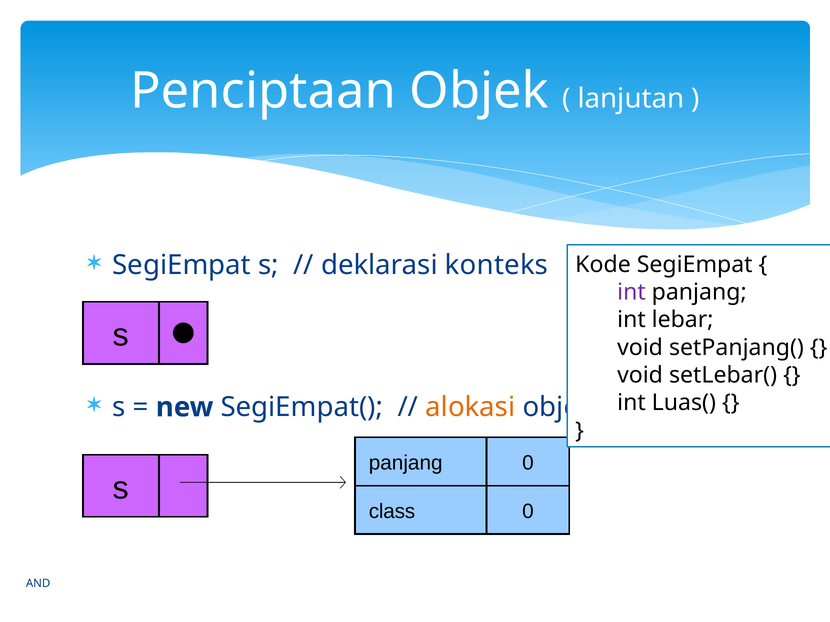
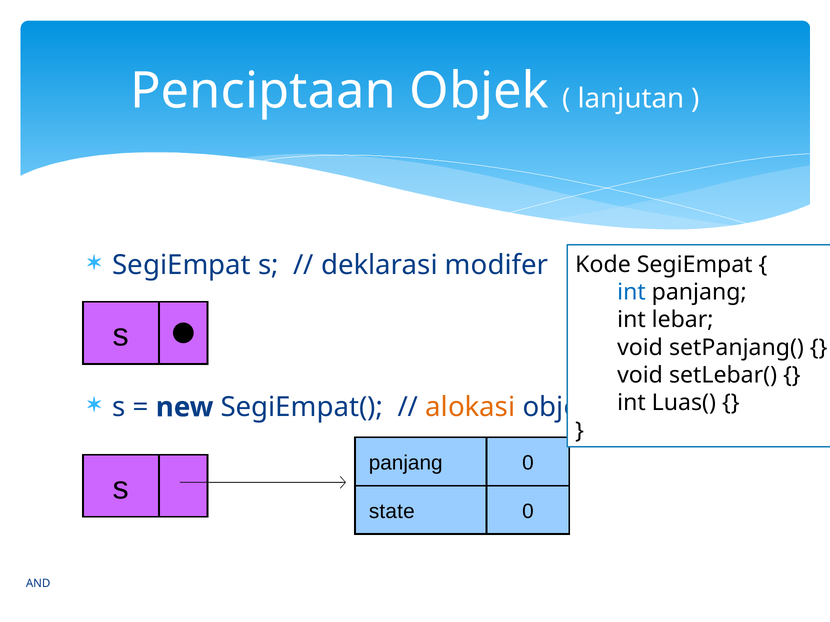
konteks: konteks -> modifer (497, 266)
int colour: purple -> blue (631, 292)
class: class -> state (392, 512)
